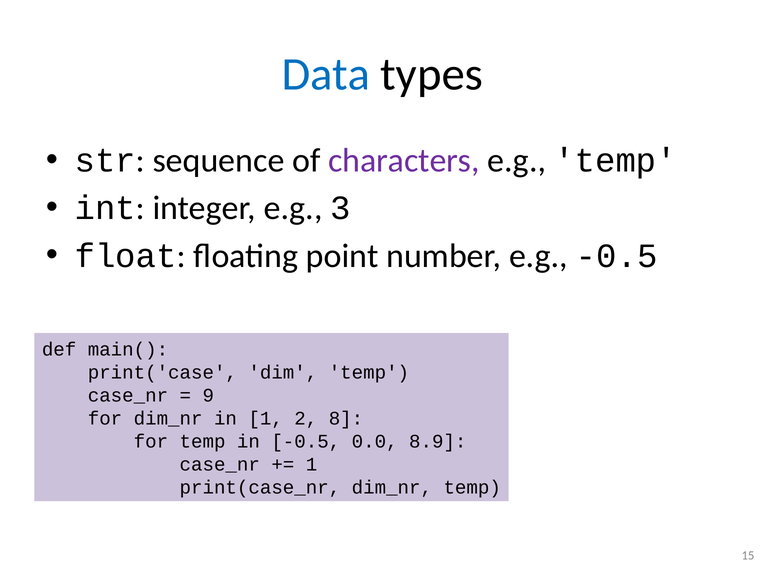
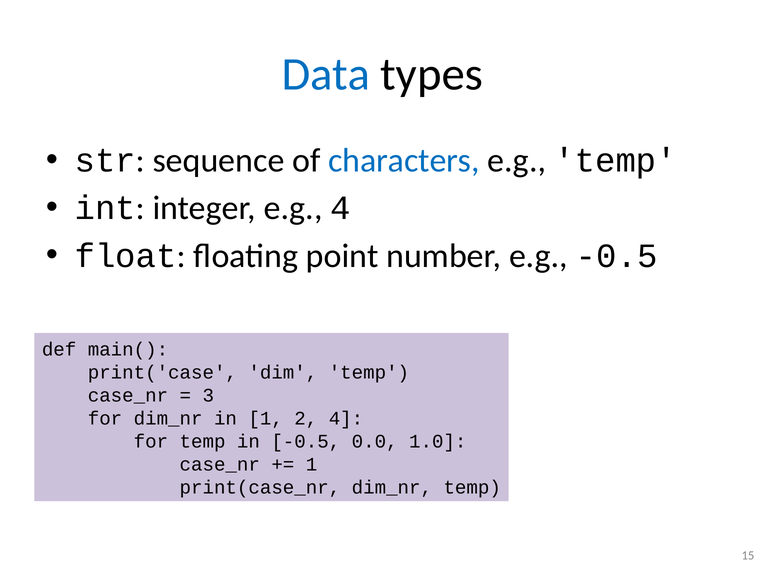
characters colour: purple -> blue (404, 160)
e.g 3: 3 -> 4 (341, 208)
9: 9 -> 3 (208, 395)
2 8: 8 -> 4 (346, 418)
8.9: 8.9 -> 1.0 (438, 441)
